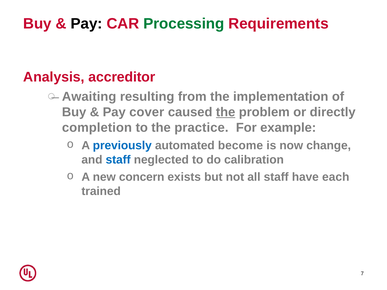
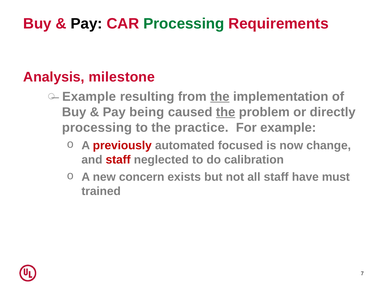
accreditor: accreditor -> milestone (122, 77)
Awaiting: Awaiting -> Example (89, 97)
the underline: none -> present (220, 97)
cover: cover -> being (147, 112)
completion: completion -> processing (97, 128)
previously colour: blue -> red (122, 146)
become: become -> focused (241, 146)
staff colour: blue -> red (118, 160)
each: each -> must (336, 177)
